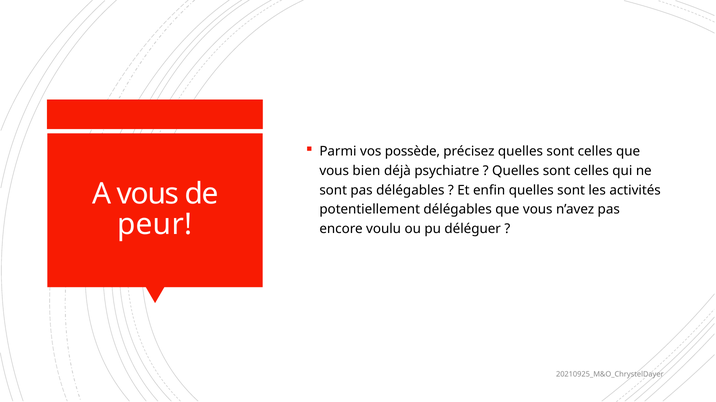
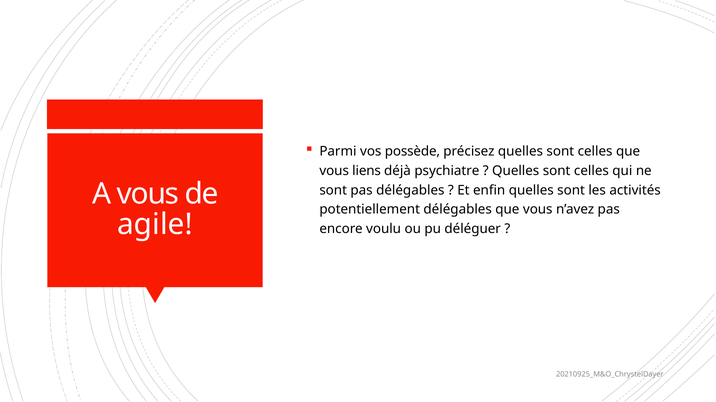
bien: bien -> liens (367, 171)
peur: peur -> agile (155, 225)
